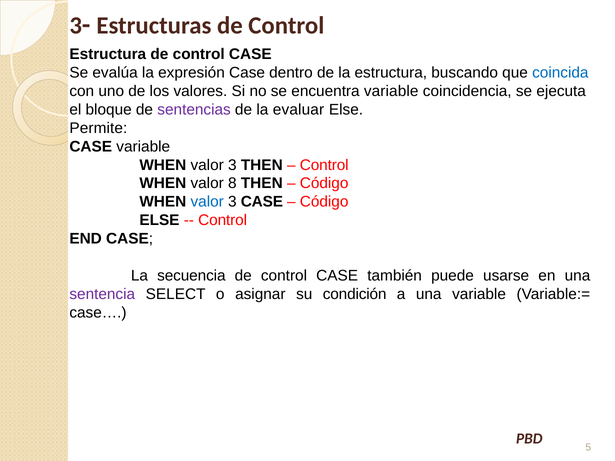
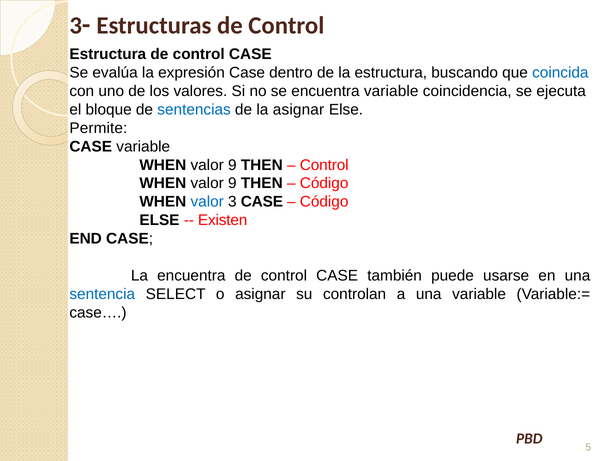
sentencias colour: purple -> blue (194, 110)
la evaluar: evaluar -> asignar (299, 110)
3: 3 -> 9 (232, 165)
8: 8 -> 9 (232, 183)
Control: Control -> Existen (223, 220)
La secuencia: secuencia -> encuentra (191, 276)
sentencia colour: purple -> blue (102, 294)
condición: condición -> controlan (355, 294)
